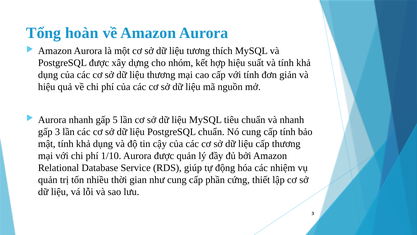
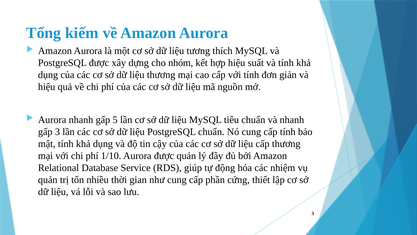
hoàn: hoàn -> kiếm (82, 33)
